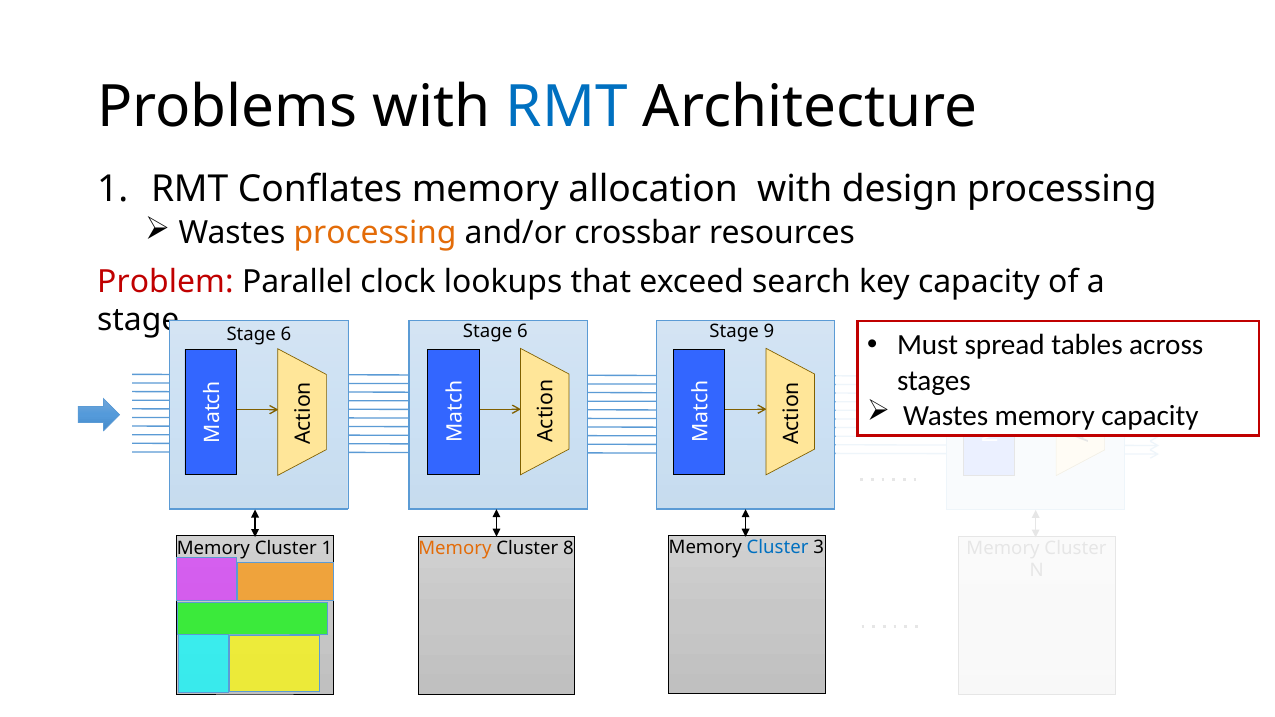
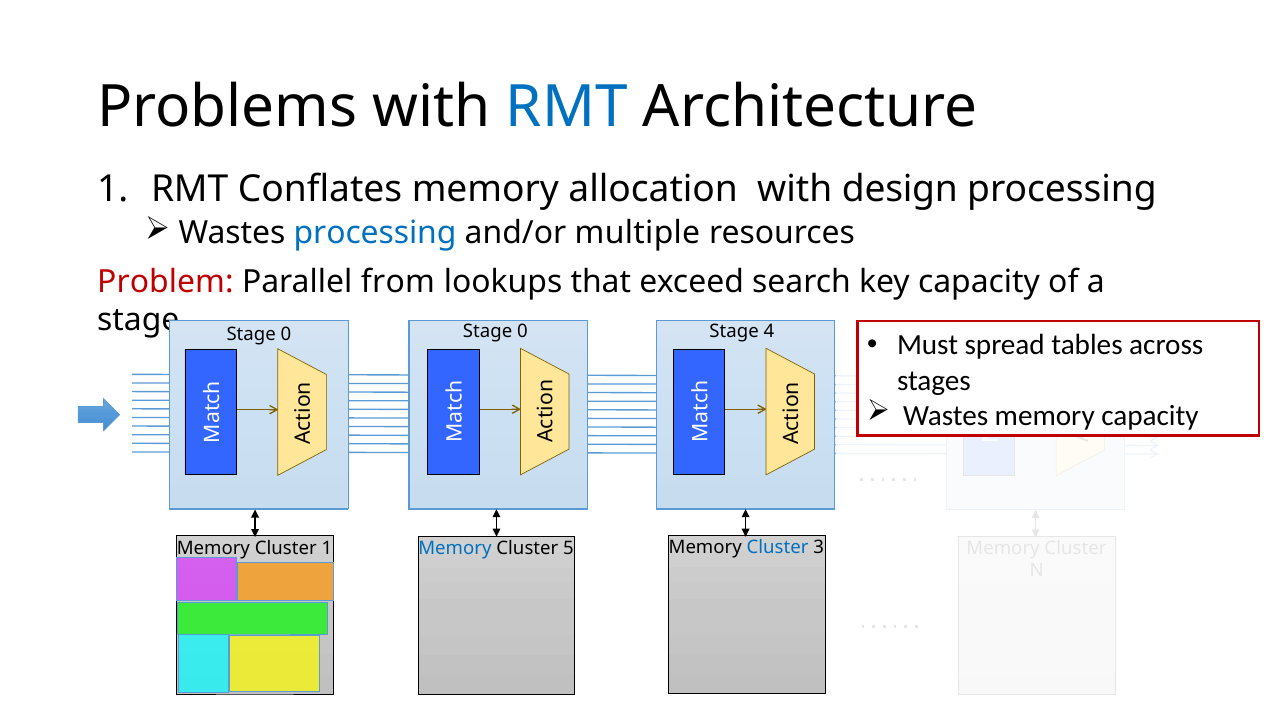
processing colour: orange -> blue (375, 233)
crossbar: crossbar -> multiple (637, 233)
clock: clock -> from (398, 282)
6: 6 -> 0 (286, 335)
6: 6 -> 0 (522, 332)
9: 9 -> 4 (769, 331)
Memory colour: orange -> blue (455, 549)
8: 8 -> 5 (569, 549)
